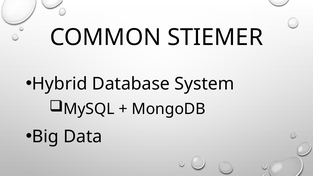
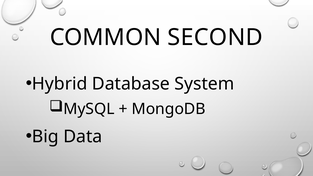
STIEMER: STIEMER -> SECOND (215, 37)
